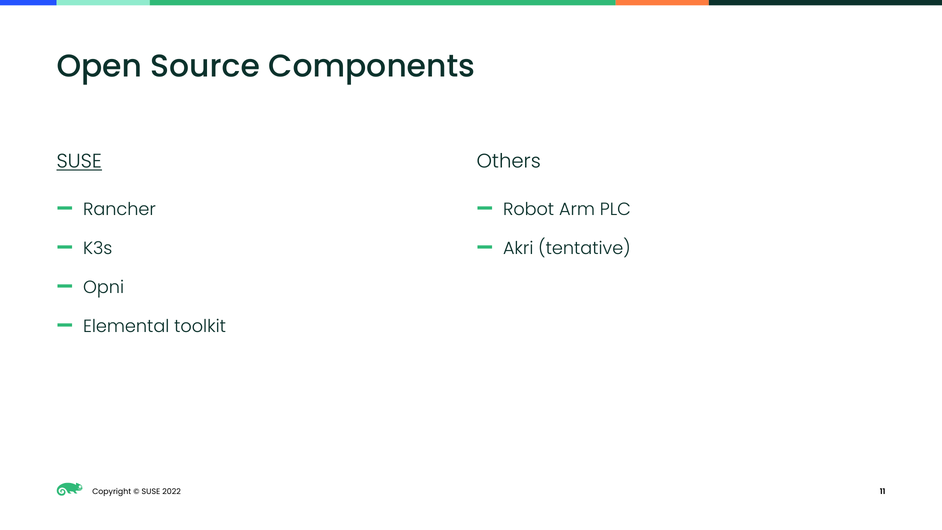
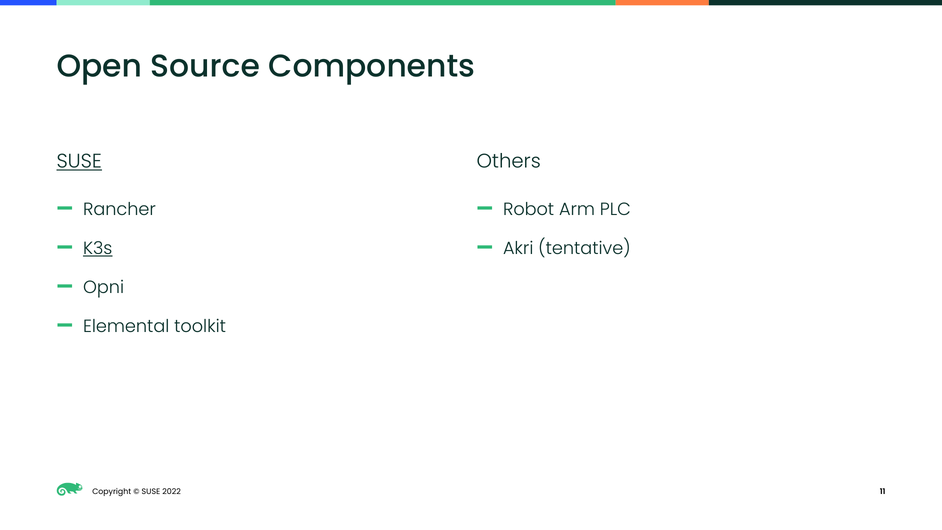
K3s underline: none -> present (98, 248)
